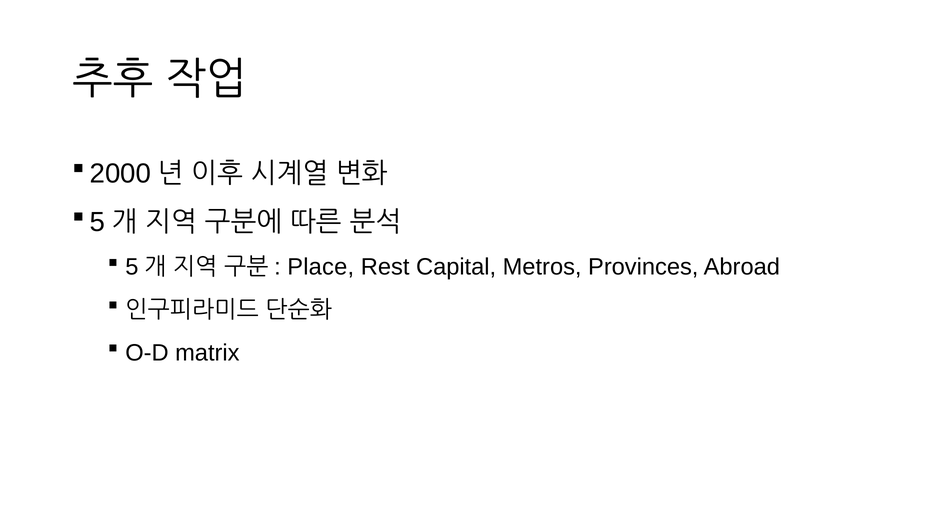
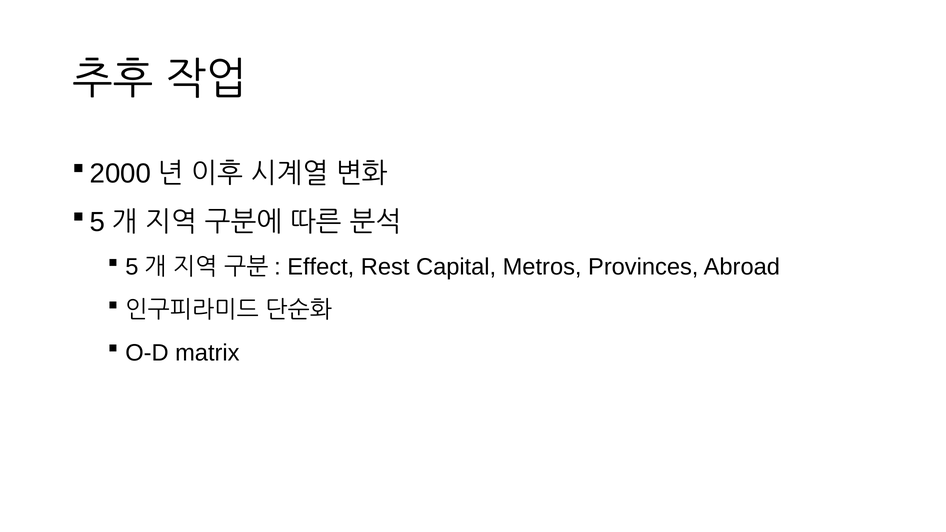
Place: Place -> Effect (321, 267)
